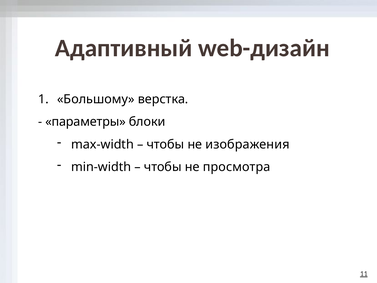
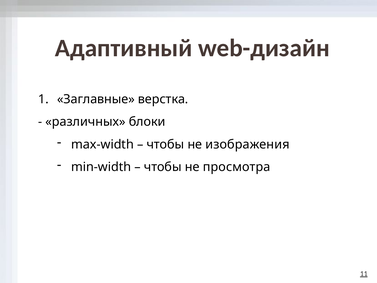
Большому: Большому -> Заглавные (96, 99)
параметры: параметры -> различных (85, 122)
